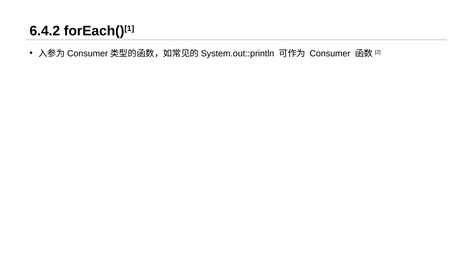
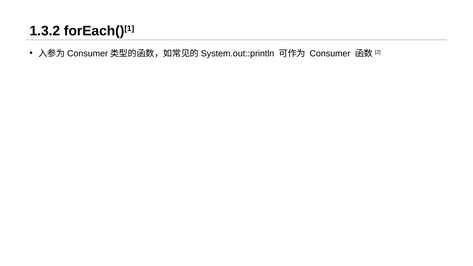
6.4.2: 6.4.2 -> 1.3.2 (45, 31)
